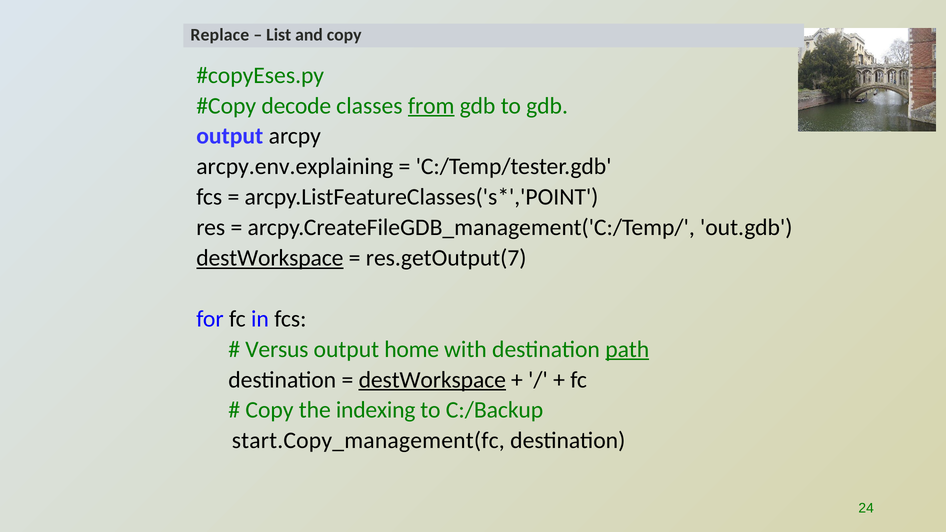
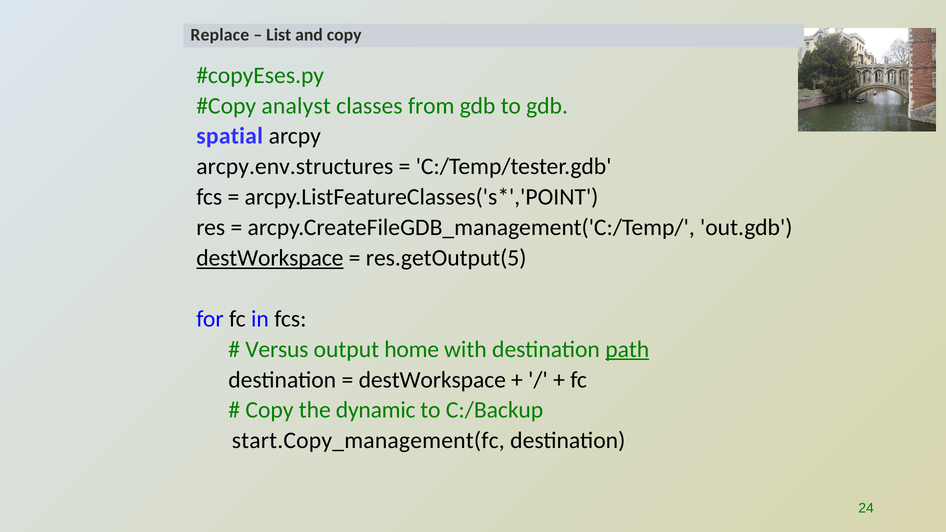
decode: decode -> analyst (296, 106)
from underline: present -> none (431, 106)
output: output -> spatial (230, 136)
arcpy.env.explaining: arcpy.env.explaining -> arcpy.env.structures (295, 167)
res.getOutput(7: res.getOutput(7 -> res.getOutput(5 (446, 258)
destWorkspace underline: present -> none (432, 380)
indexing: indexing -> dynamic (376, 410)
